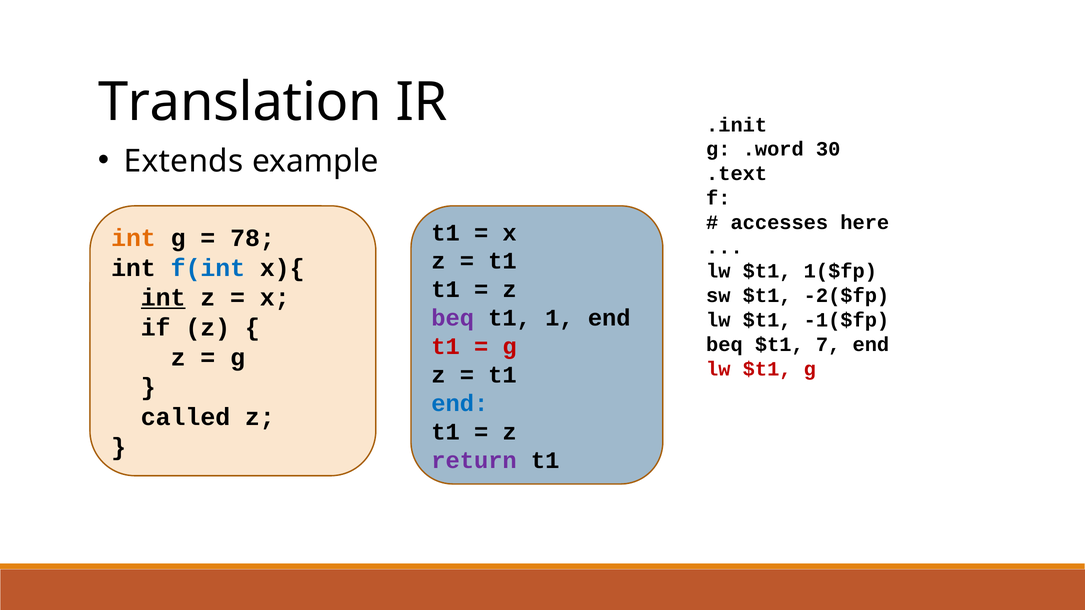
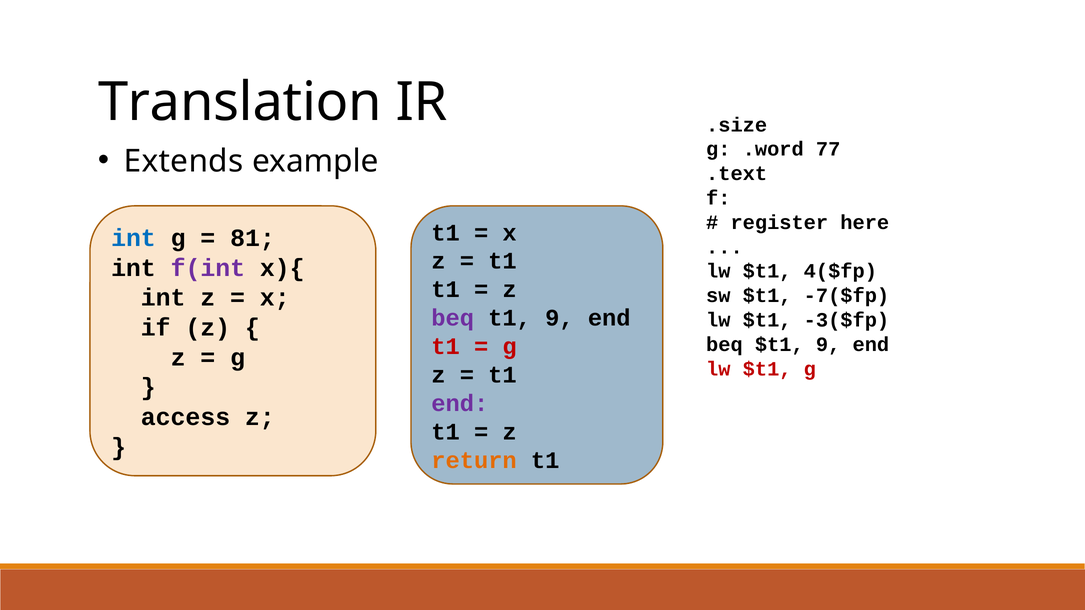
.init: .init -> .size (737, 125)
30: 30 -> 77 (828, 149)
accesses: accesses -> register (779, 223)
int colour: orange -> blue (133, 238)
78: 78 -> 81 (253, 238)
f(int colour: blue -> purple (208, 268)
1($fp: 1($fp -> 4($fp (840, 271)
-2($fp: -2($fp -> -7($fp (846, 296)
int underline: present -> none (163, 298)
t1 1: 1 -> 9 (559, 318)
-1($fp: -1($fp -> -3($fp (846, 320)
$t1 7: 7 -> 9 (828, 345)
end colour: blue -> purple (460, 404)
called: called -> access (186, 417)
return colour: purple -> orange (474, 461)
